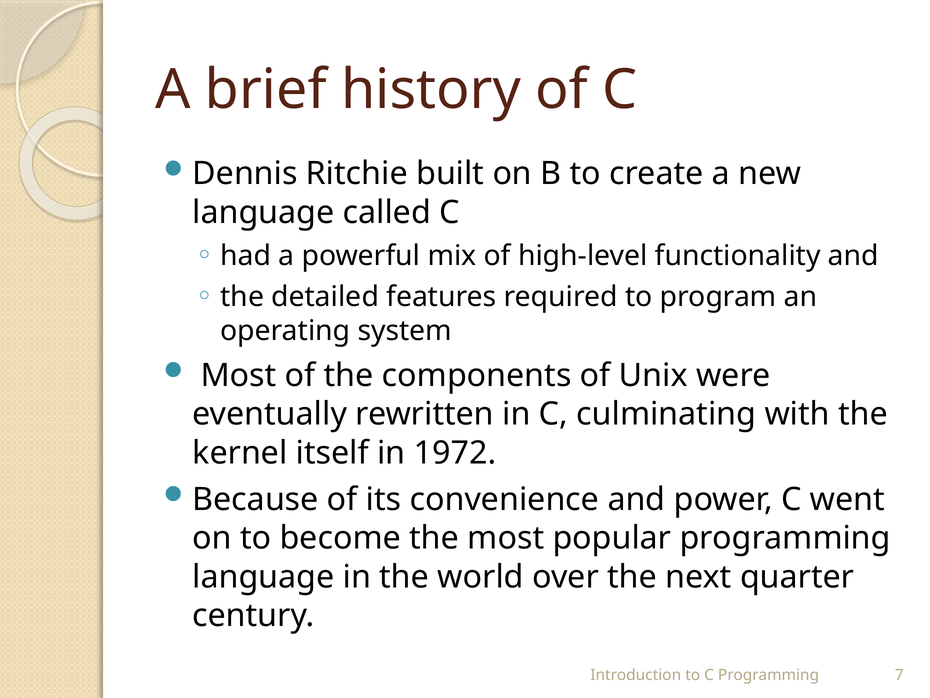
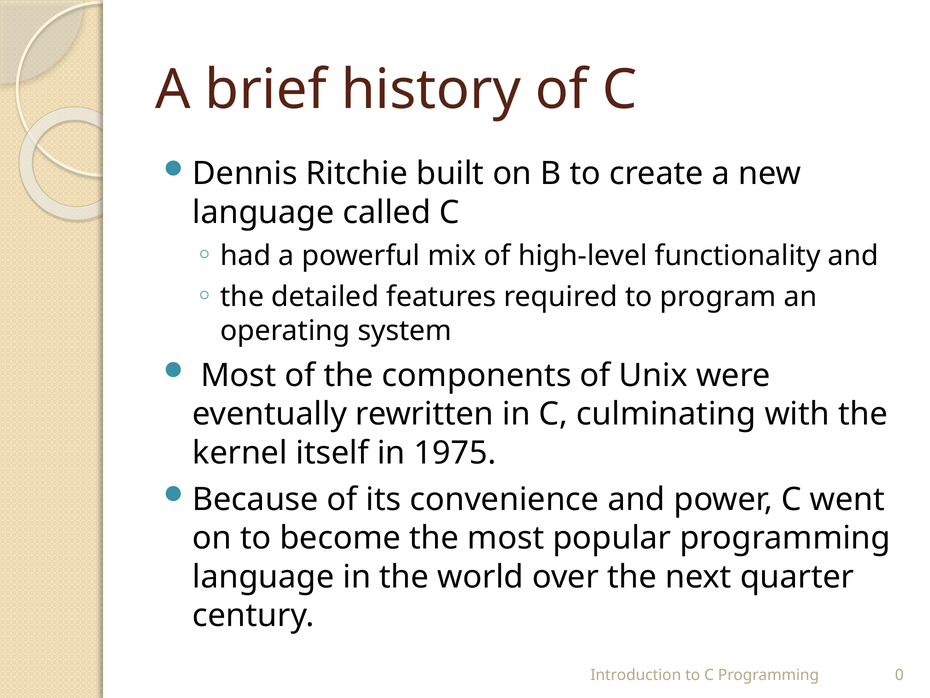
1972: 1972 -> 1975 (455, 453)
7: 7 -> 0 (899, 674)
